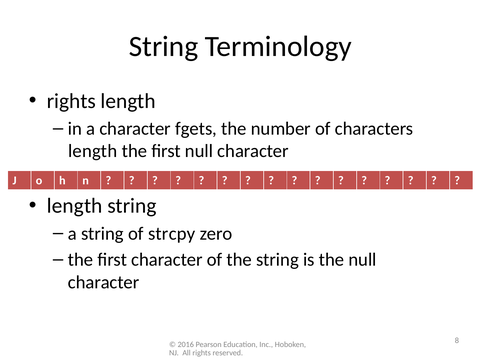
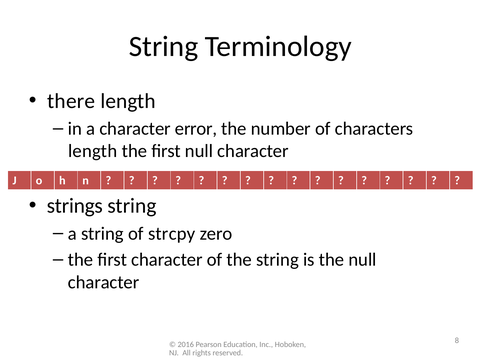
rights: rights -> there (71, 101)
fgets: fgets -> error (196, 129)
length: length -> strings (75, 206)
